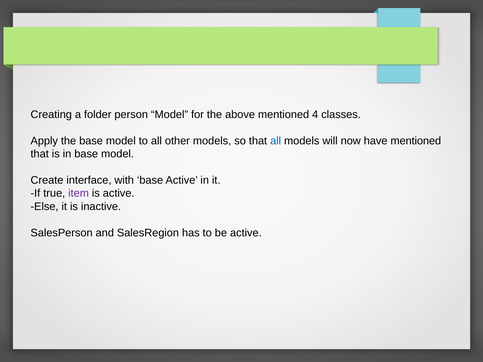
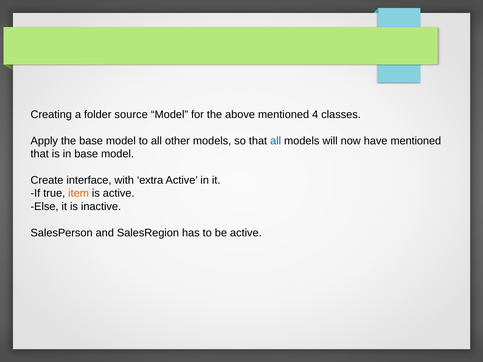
person: person -> source (131, 115)
with base: base -> extra (150, 180)
item colour: purple -> orange (79, 193)
